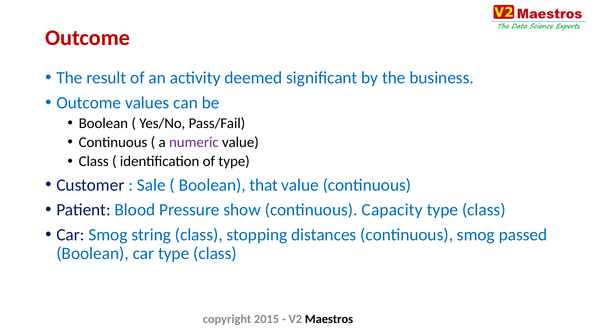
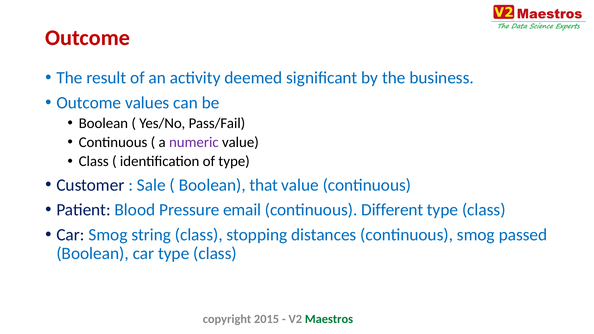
show: show -> email (242, 210)
Capacity: Capacity -> Different (392, 210)
Maestros colour: black -> green (329, 319)
